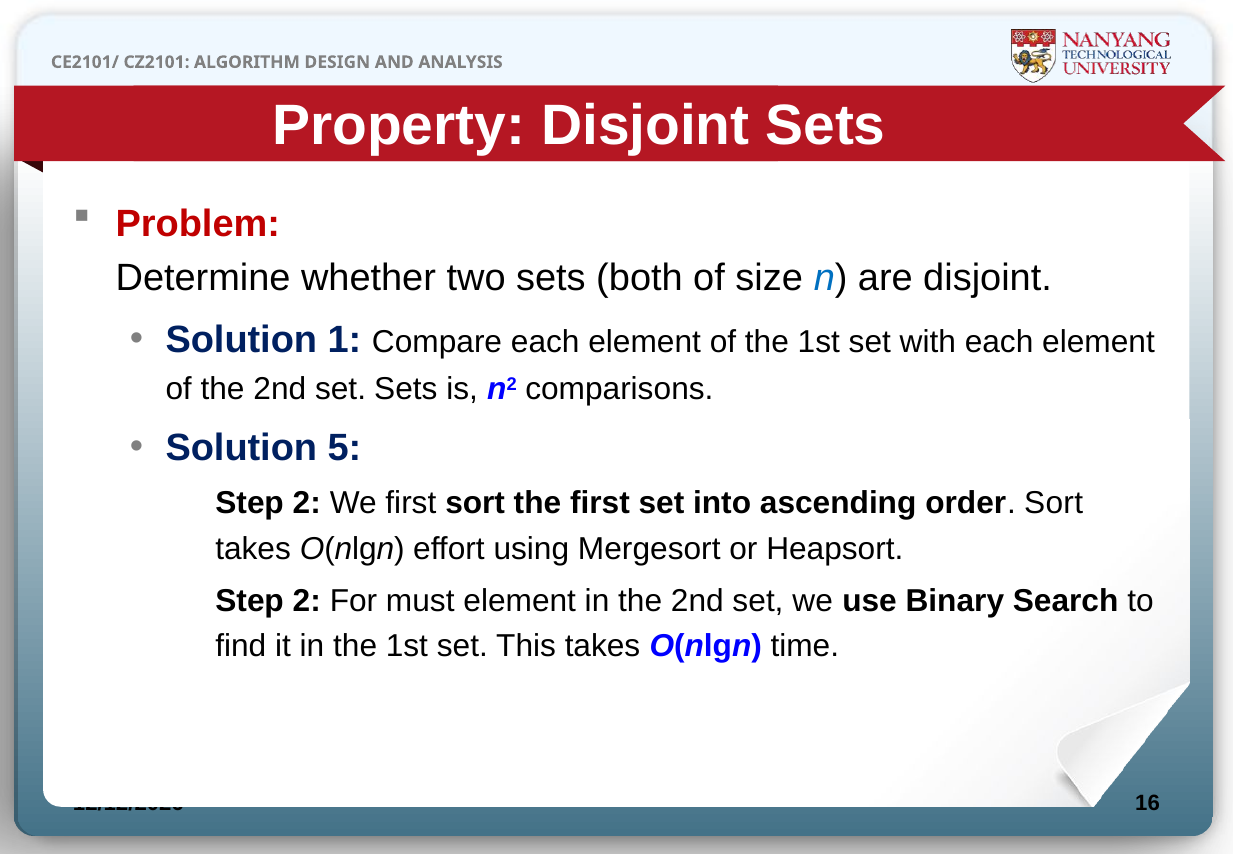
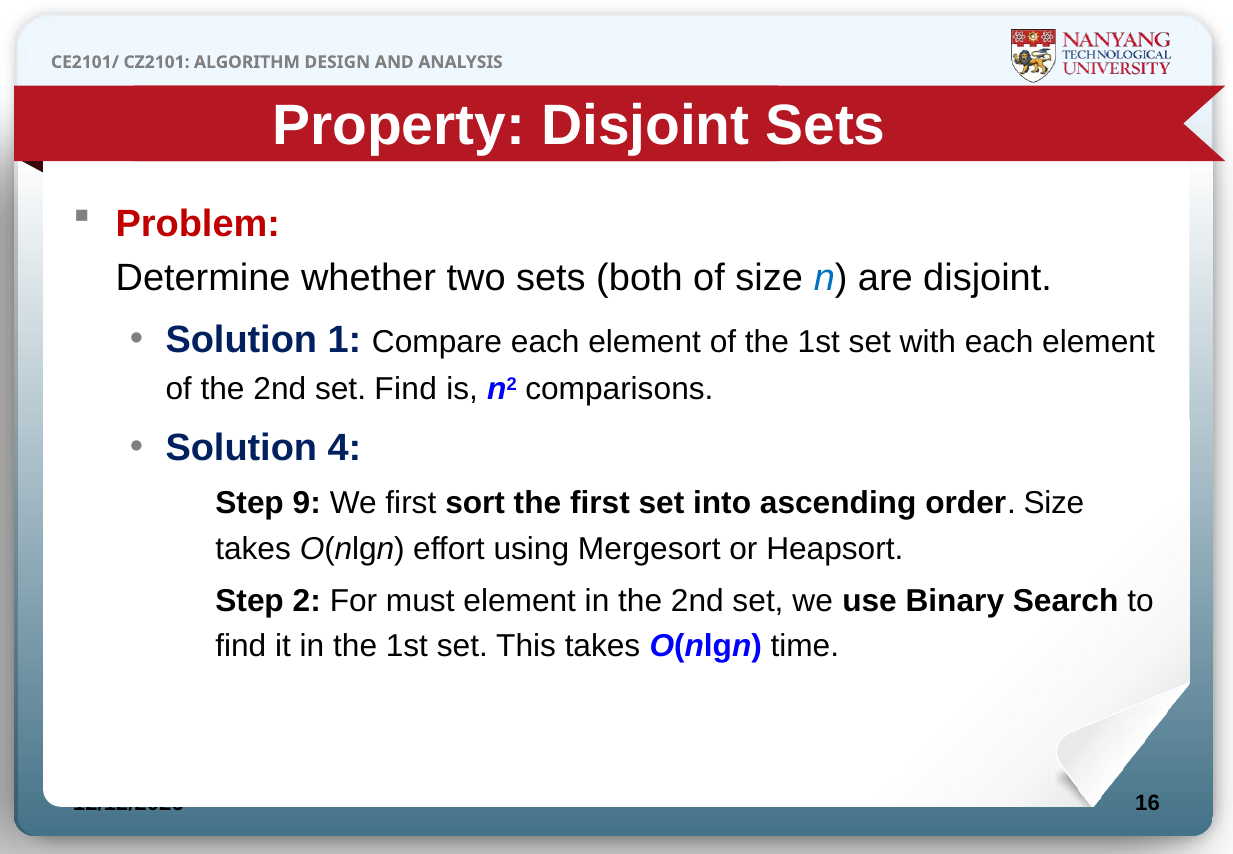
set Sets: Sets -> Find (406, 389)
5: 5 -> 4 (345, 448)
2: 2 -> 9 (307, 503)
order Sort: Sort -> Size (1054, 503)
